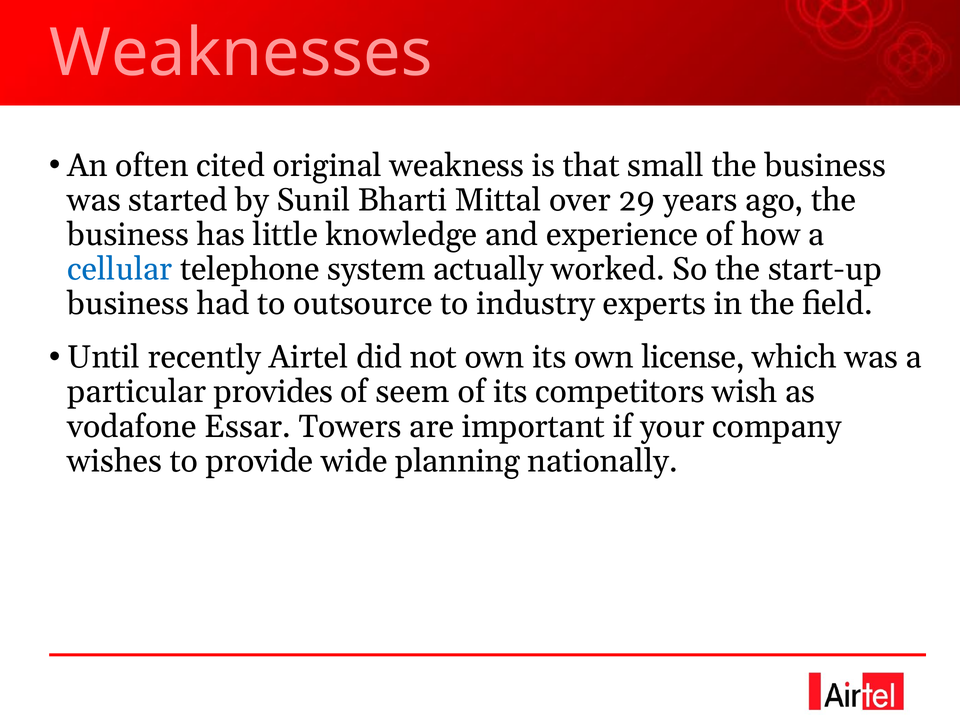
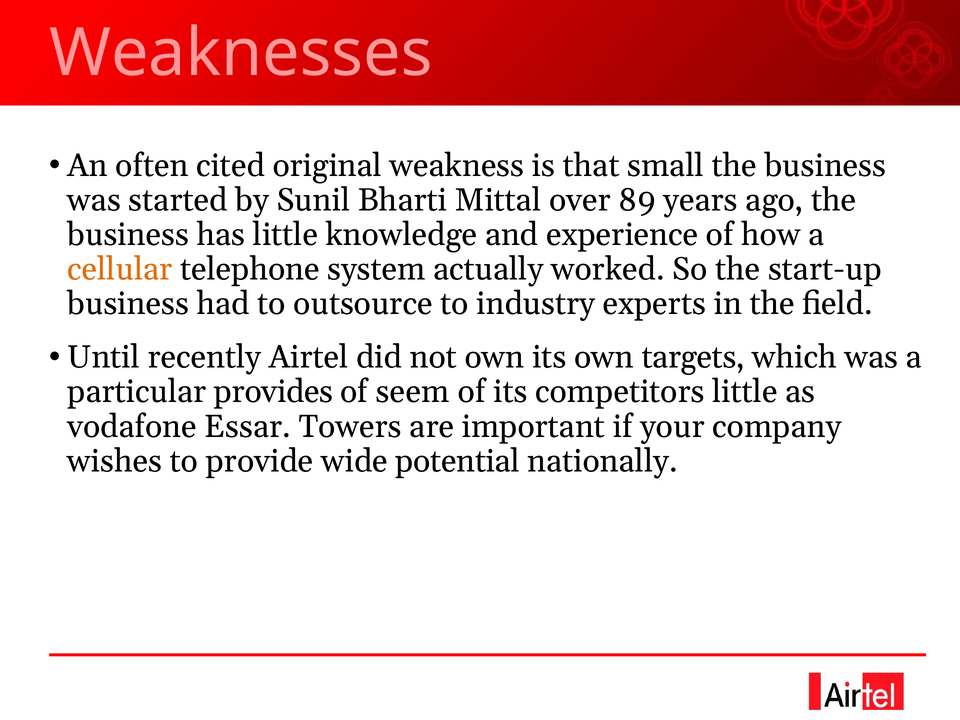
29: 29 -> 89 (637, 200)
cellular colour: blue -> orange (120, 269)
license: license -> targets (693, 357)
competitors wish: wish -> little (745, 392)
planning: planning -> potential (458, 461)
